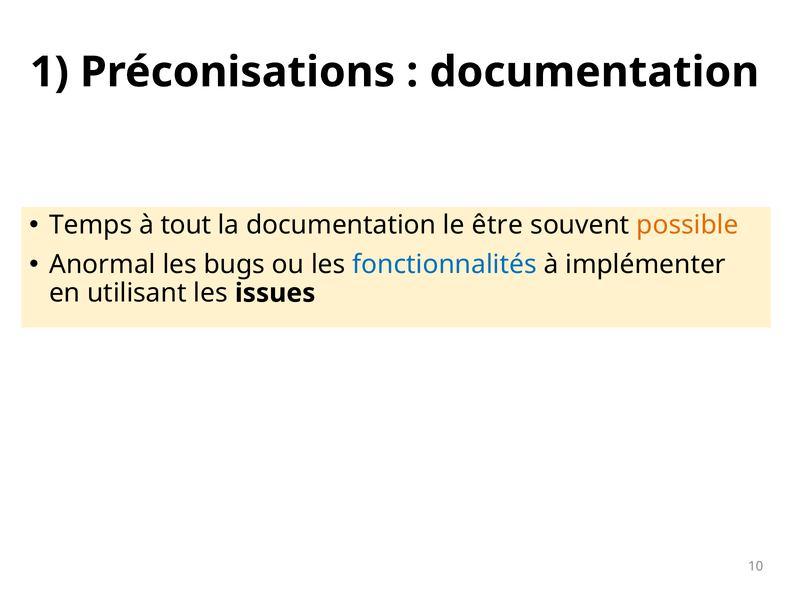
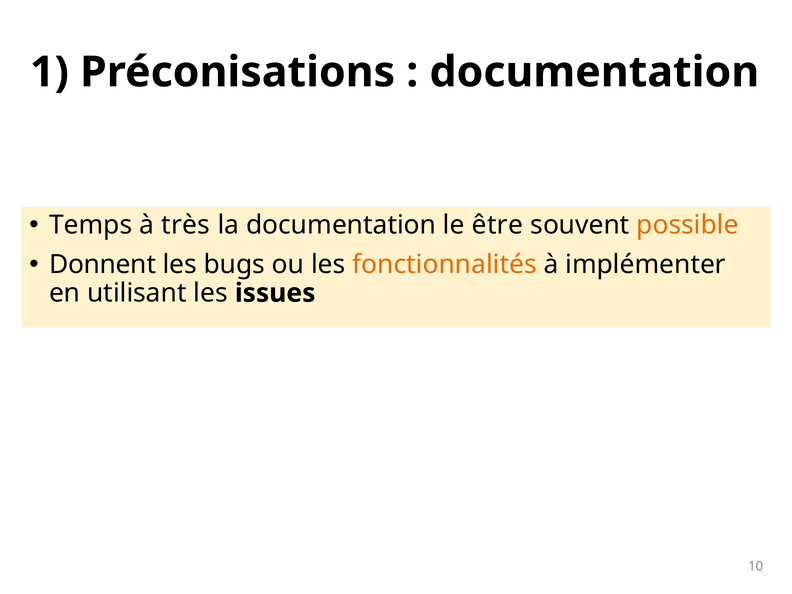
tout: tout -> très (186, 225)
Anormal: Anormal -> Donnent (103, 265)
fonctionnalités colour: blue -> orange (445, 265)
